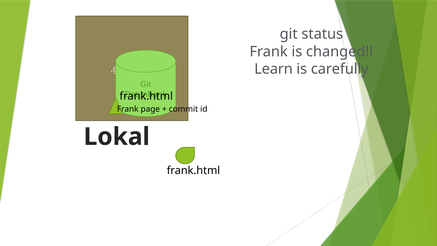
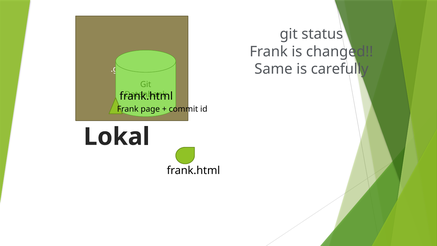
Learn: Learn -> Same (273, 69)
